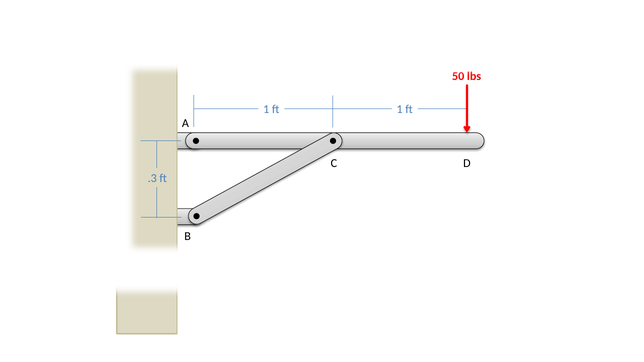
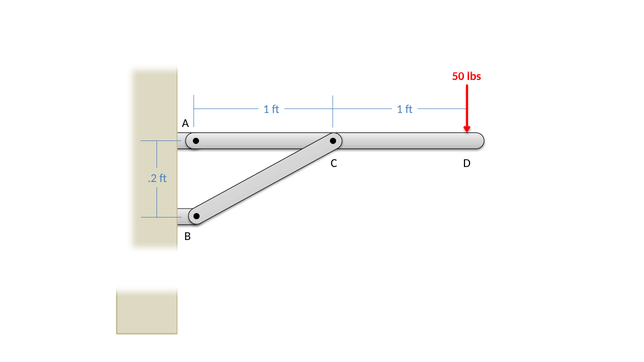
.3: .3 -> .2 (152, 178)
